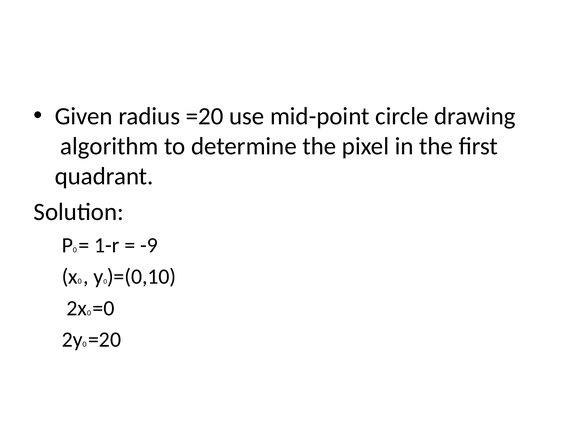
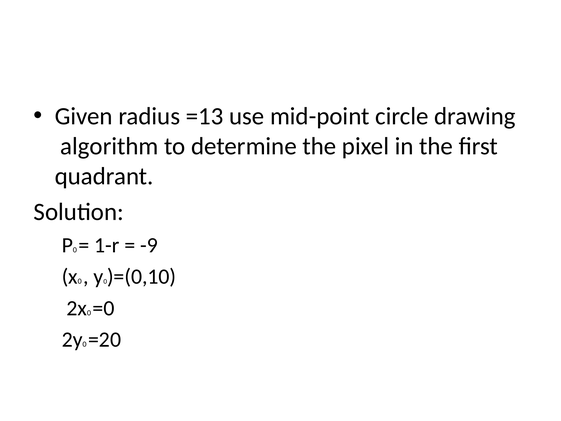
radius =20: =20 -> =13 (205, 116)
